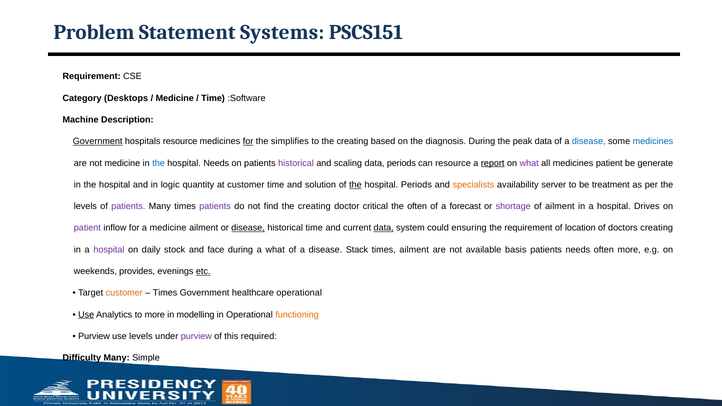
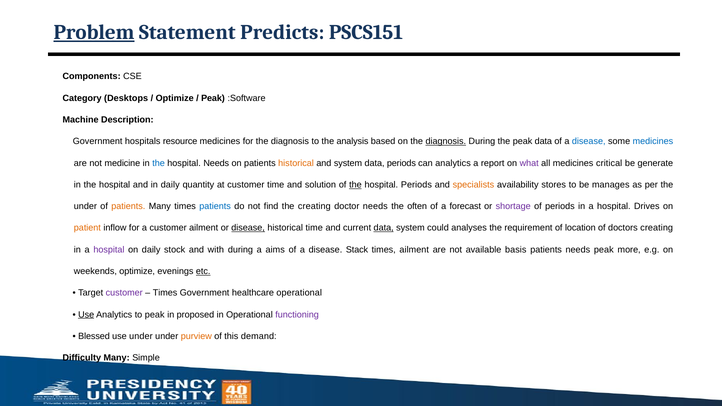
Problem underline: none -> present (94, 32)
Systems: Systems -> Predicts (282, 32)
Requirement: Requirement -> Components (92, 76)
Medicine: Medicine -> Optimize (175, 98)
Time: Time -> Peak (213, 98)
Government underline: present -> none (98, 141)
for underline: present -> none (248, 141)
simplifies: simplifies -> diagnosis (290, 141)
to the creating: creating -> analysis (352, 141)
diagnosis underline: none -> present (446, 141)
historical colour: purple -> orange (296, 163)
and scaling: scaling -> system (348, 163)
can resource: resource -> analytics (453, 163)
report underline: present -> none (493, 163)
medicines patient: patient -> critical (609, 163)
in logic: logic -> daily (170, 185)
server: server -> stores (554, 185)
treatment: treatment -> manages (611, 185)
levels: levels -> under (85, 206)
patients colour: purple -> orange (128, 206)
patients colour: purple -> blue (215, 206)
doctor critical: critical -> needs (375, 206)
of ailment: ailment -> periods (560, 206)
patient colour: purple -> orange (87, 228)
a medicine: medicine -> customer (168, 228)
ensuring: ensuring -> analyses (469, 228)
face: face -> with (216, 250)
a what: what -> aims (275, 250)
needs often: often -> peak (604, 250)
weekends provides: provides -> optimize (137, 271)
customer colour: orange -> purple (124, 293)
to more: more -> peak (155, 315)
modelling: modelling -> proposed (195, 315)
functioning colour: orange -> purple (297, 315)
Purview: Purview -> Blessed (94, 336)
use levels: levels -> under (141, 336)
purview colour: purple -> orange (196, 336)
required: required -> demand (259, 336)
